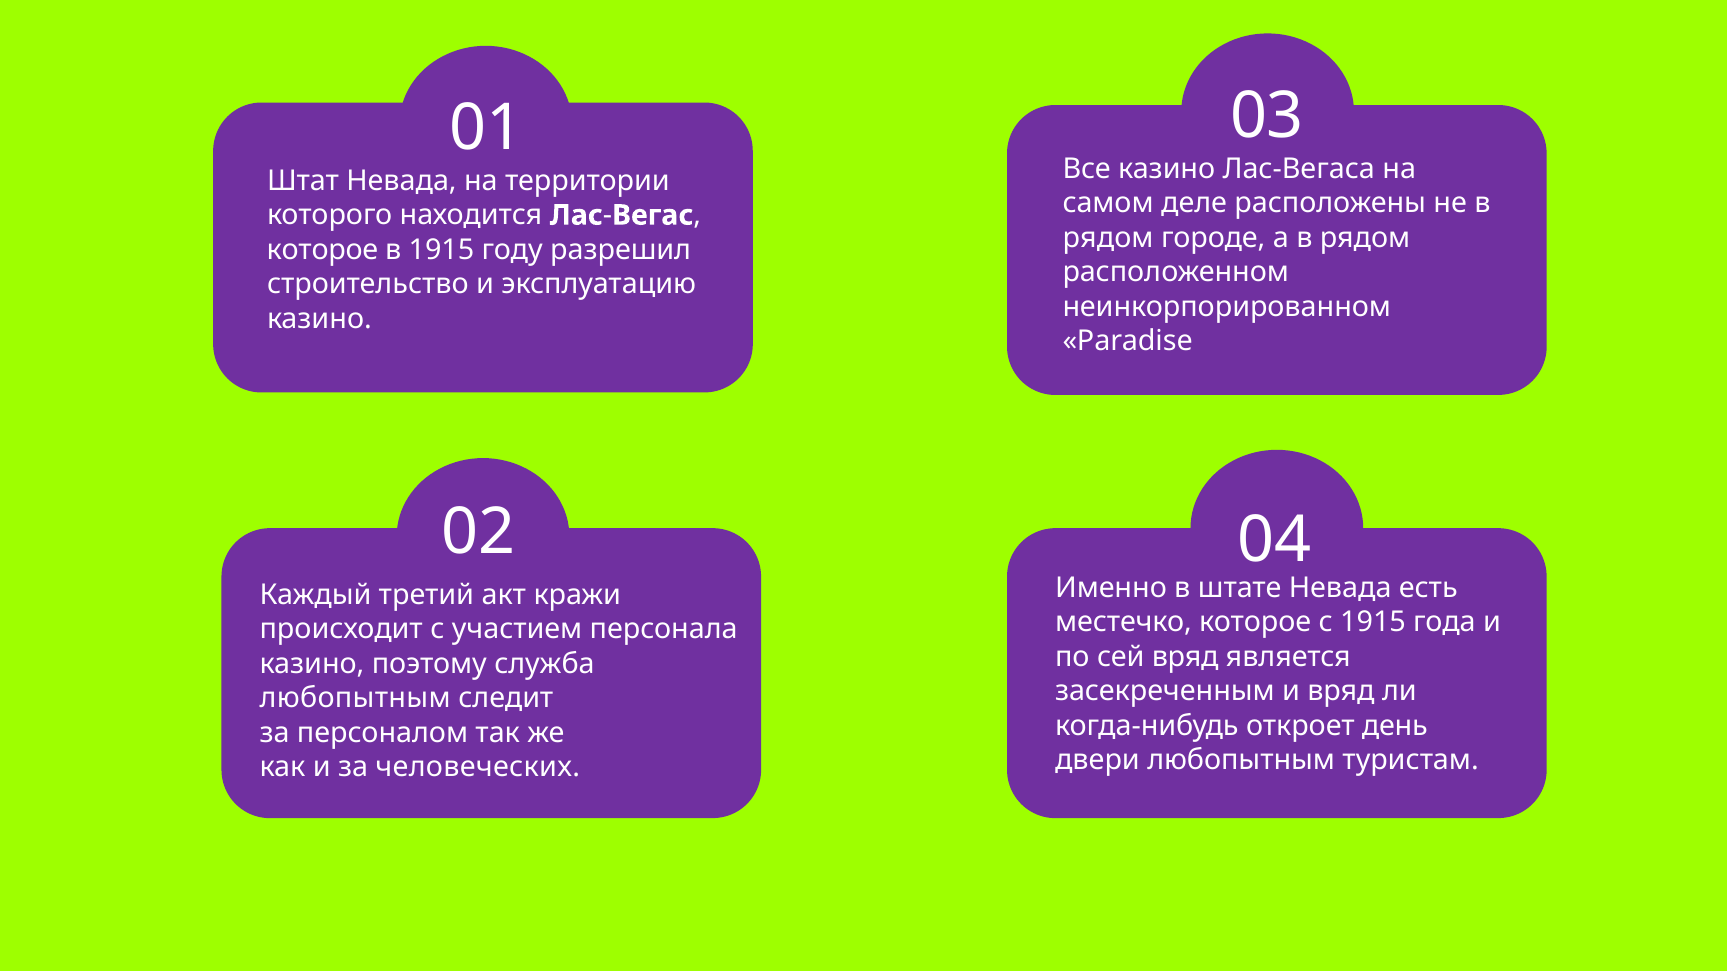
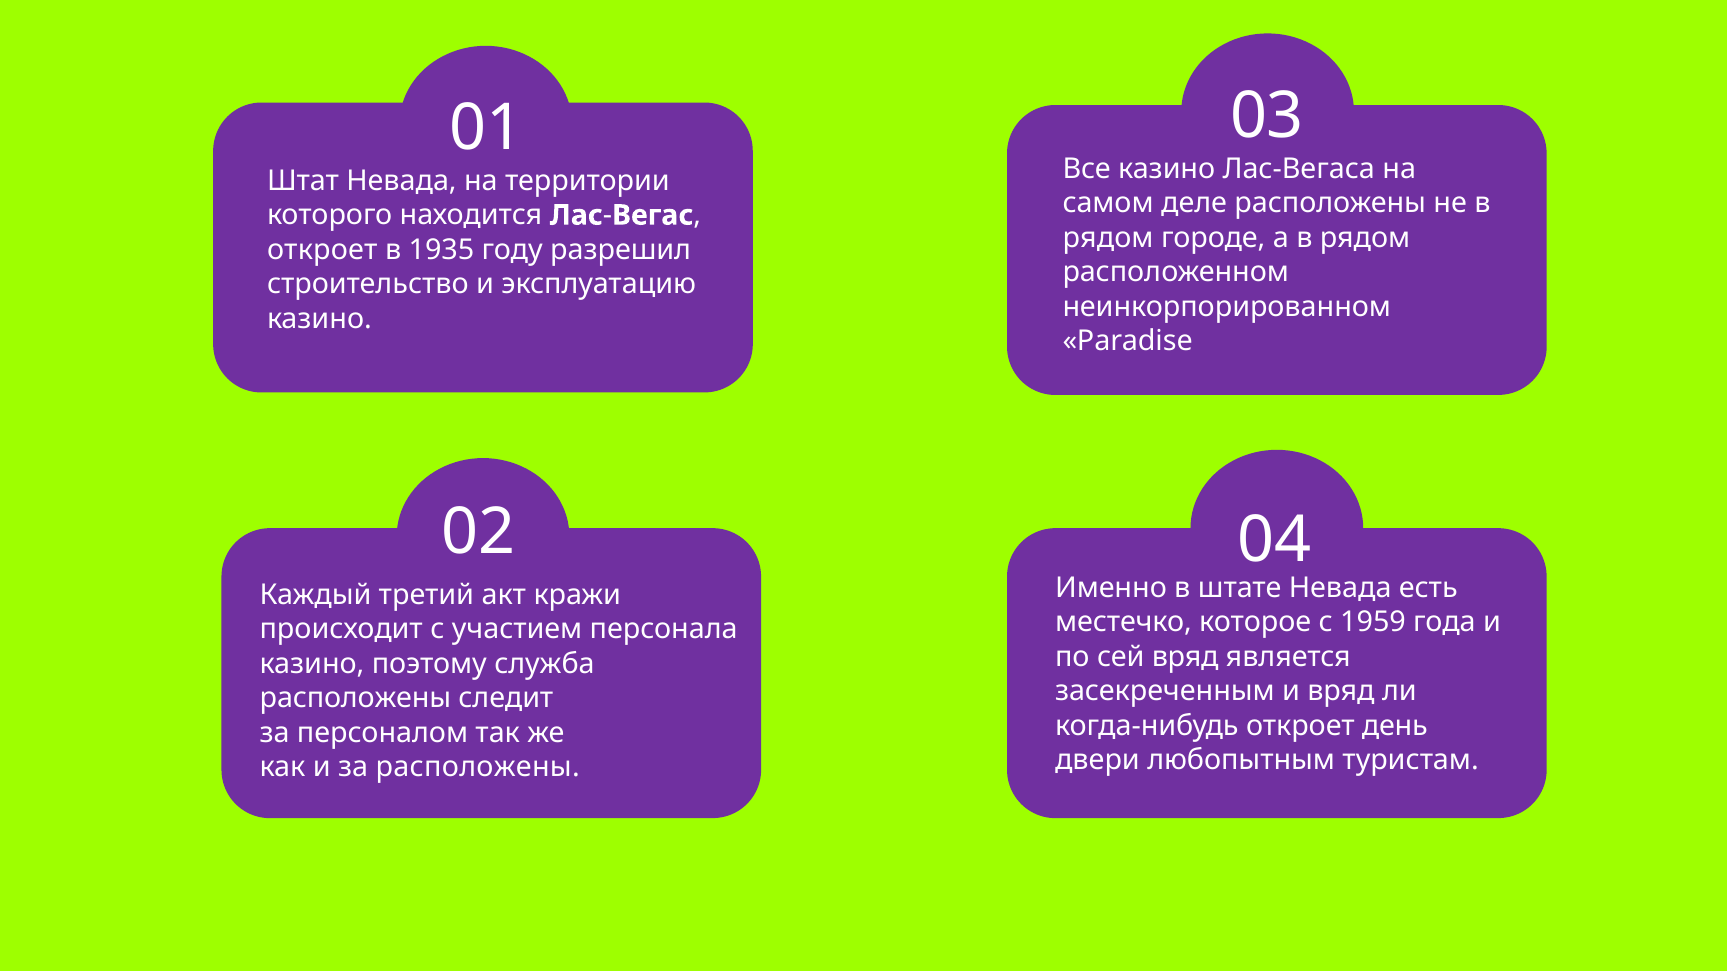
которое: которое -> откроет (322, 250)
в 1915: 1915 -> 1935 (442, 250)
с 1915: 1915 -> 1959 (1373, 622)
любопытным: любопытным -> расположены (355, 699)
за человеческих: человеческих -> расположены (478, 768)
